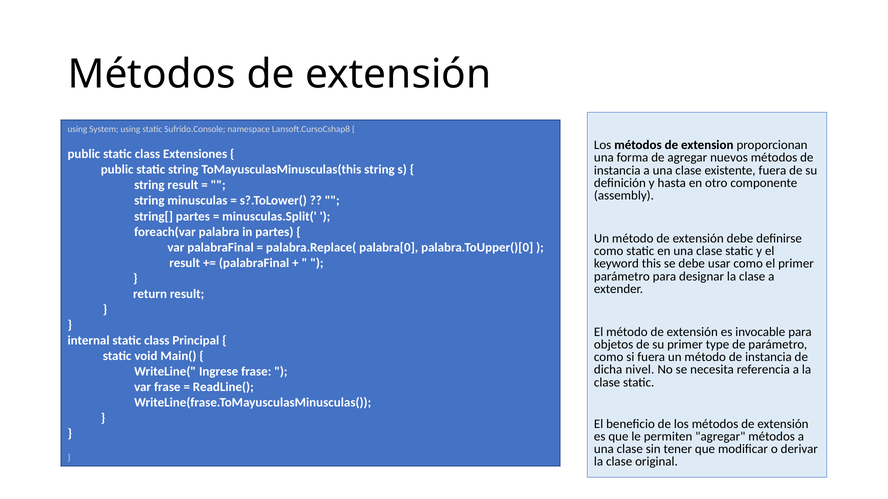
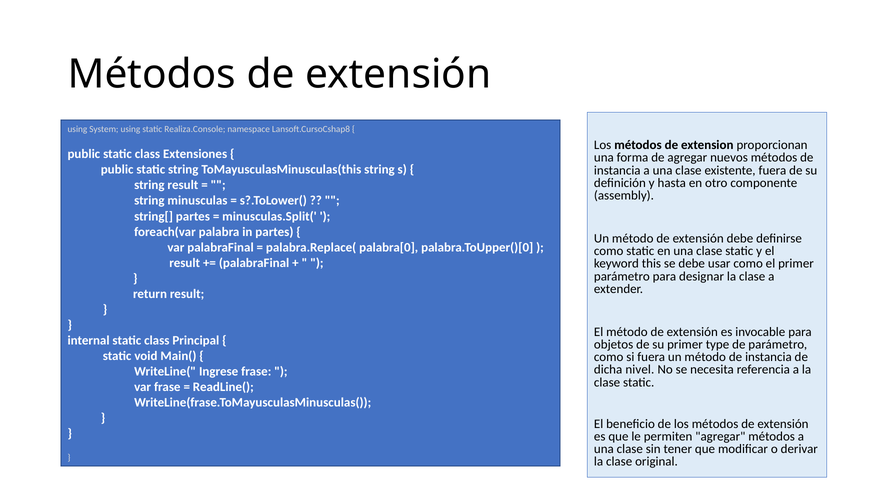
Sufrido.Console: Sufrido.Console -> Realiza.Console (195, 130)
